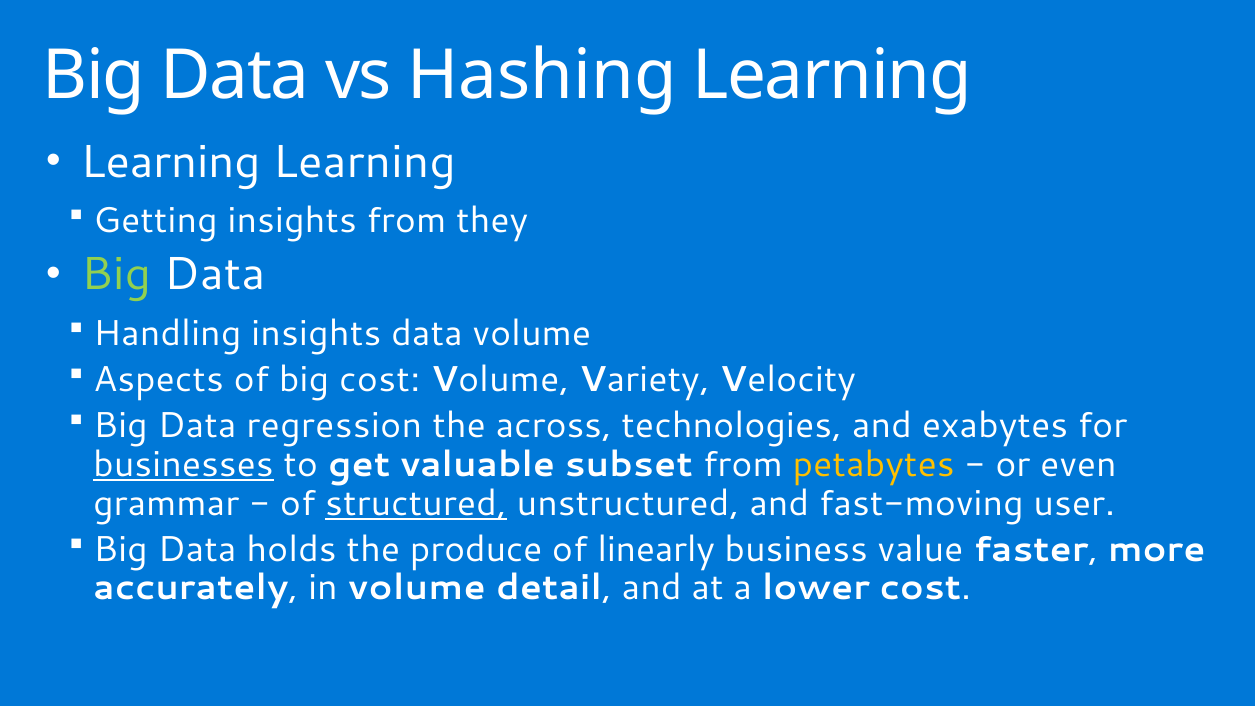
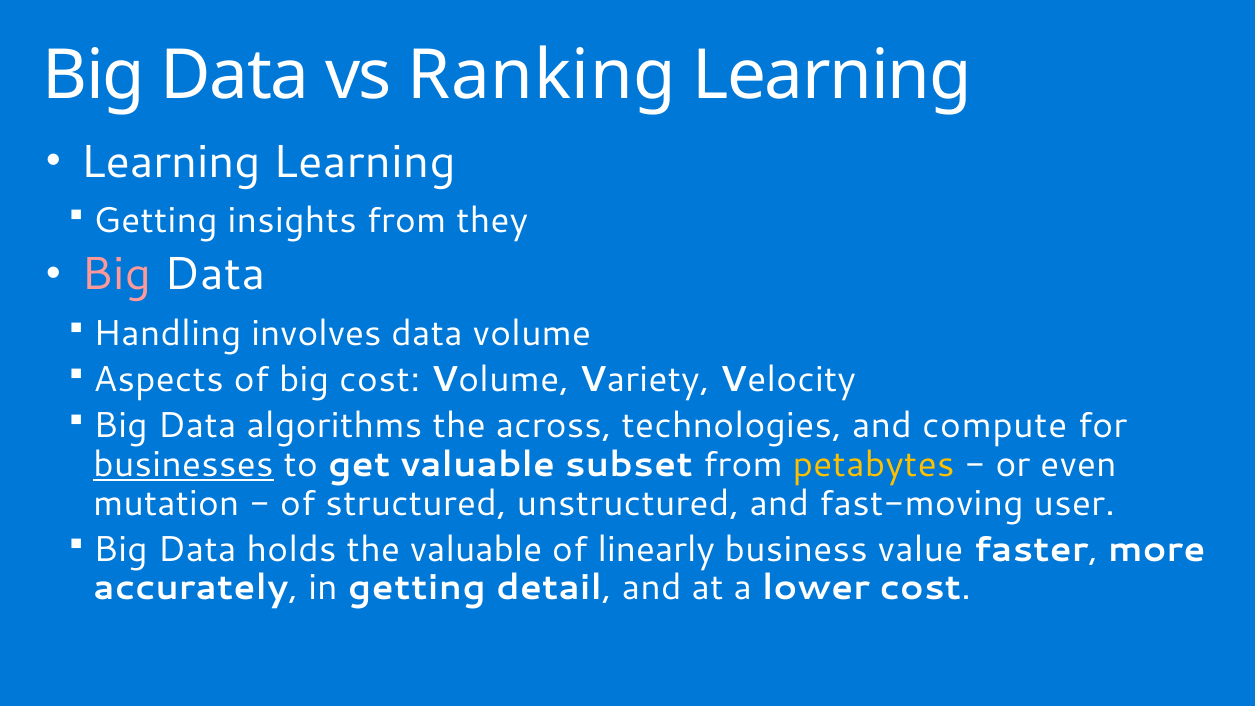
Hashing: Hashing -> Ranking (542, 76)
Big colour: light green -> pink (116, 274)
Handling insights: insights -> involves (316, 334)
regression: regression -> algorithms (334, 426)
exabytes: exabytes -> compute (995, 426)
grammar: grammar -> mutation (166, 503)
structured underline: present -> none (416, 503)
the produce: produce -> valuable (476, 549)
in volume: volume -> getting (417, 588)
